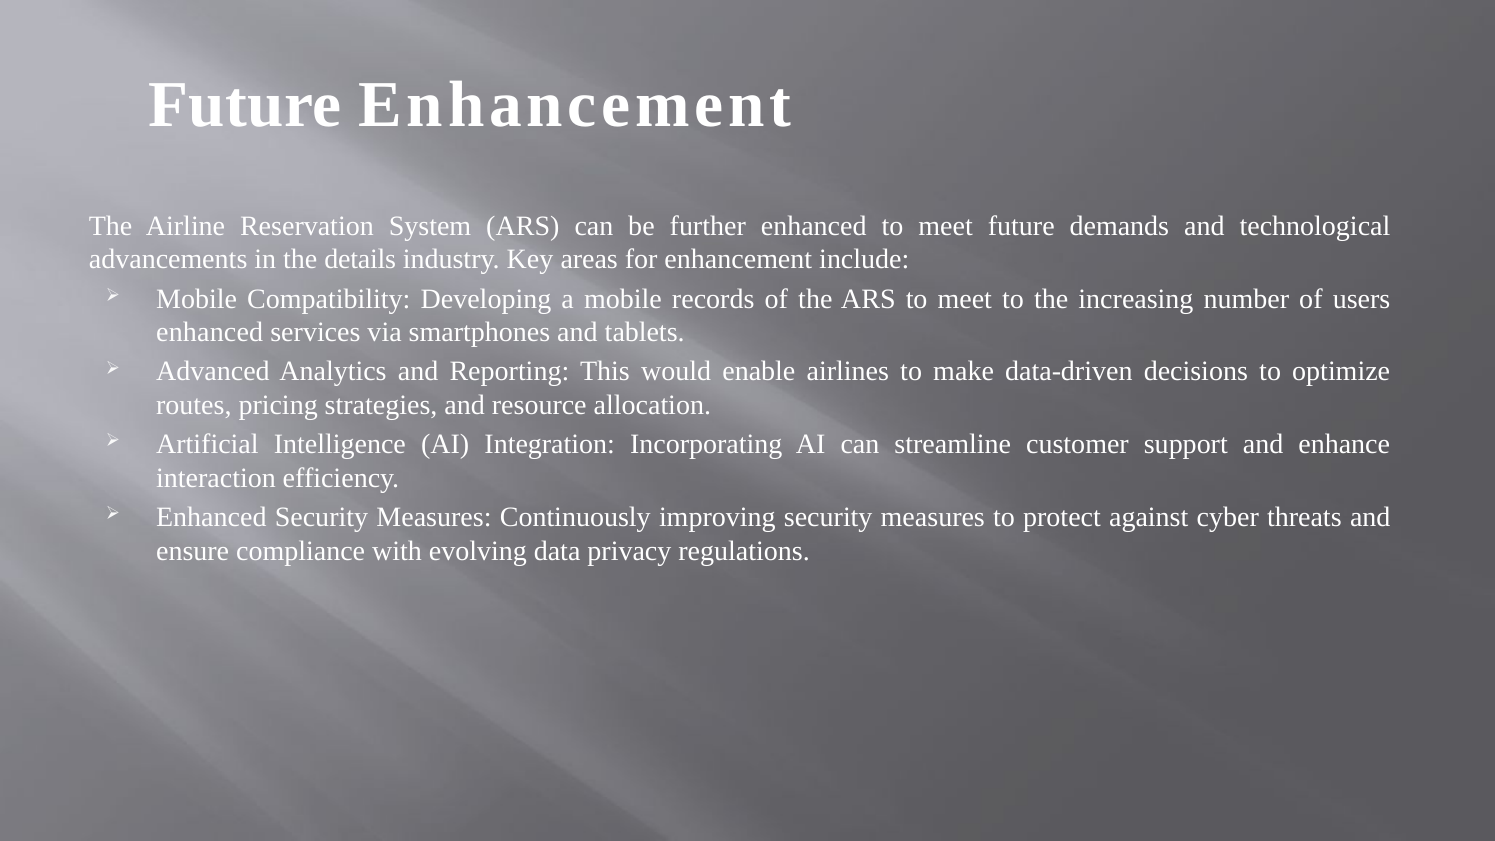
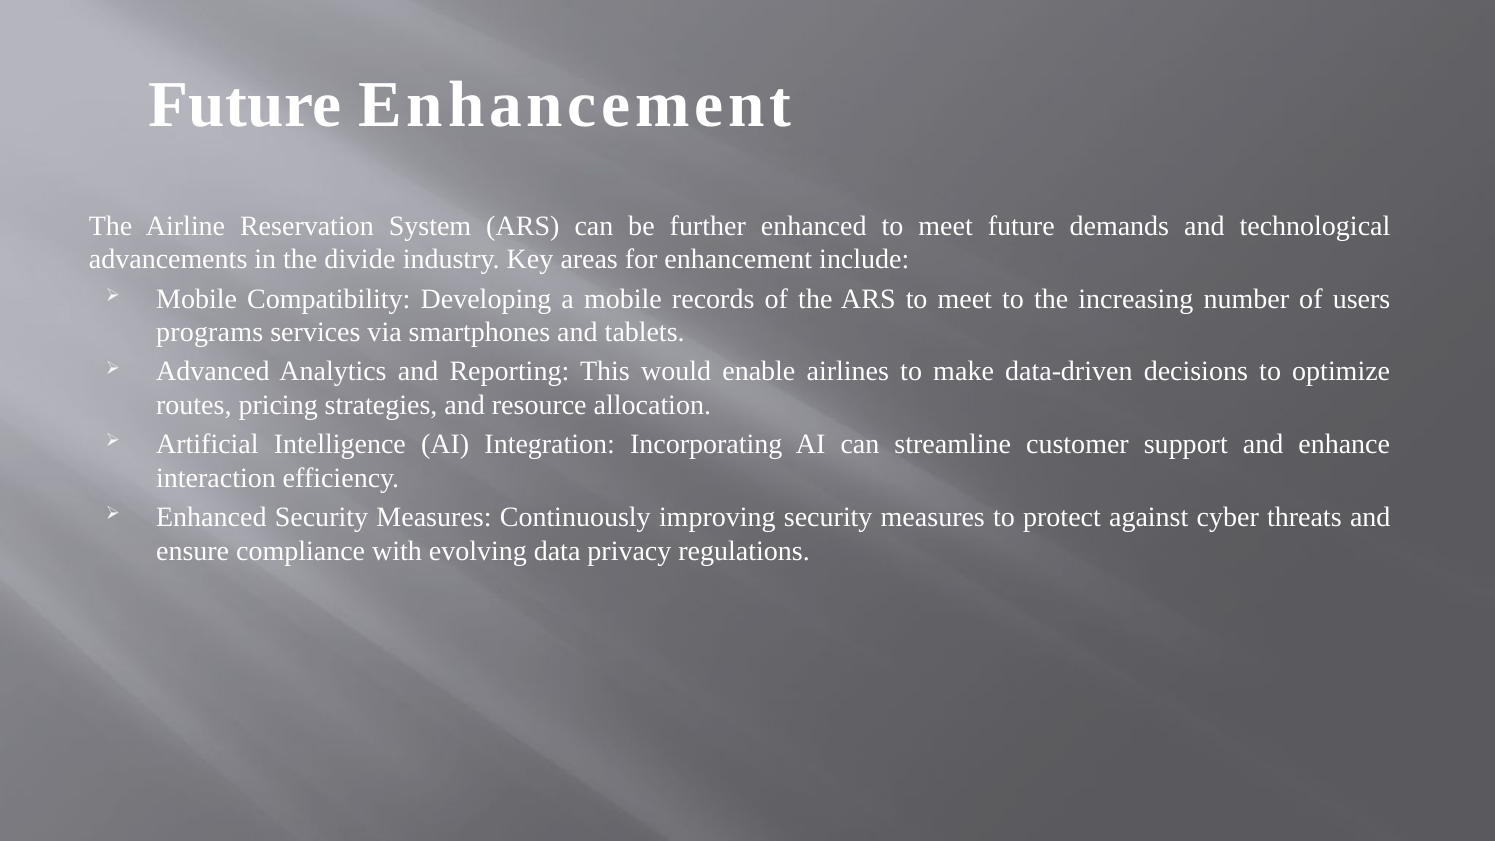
details: details -> divide (360, 260)
enhanced: enhanced -> programs (210, 332)
